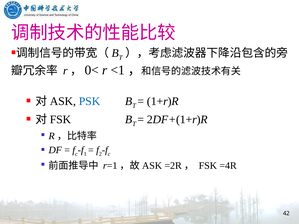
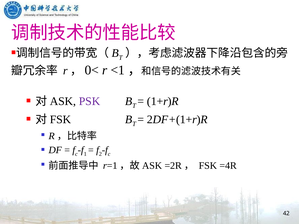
PSK colour: blue -> purple (90, 101)
